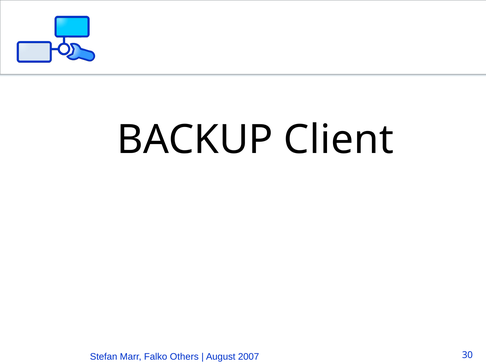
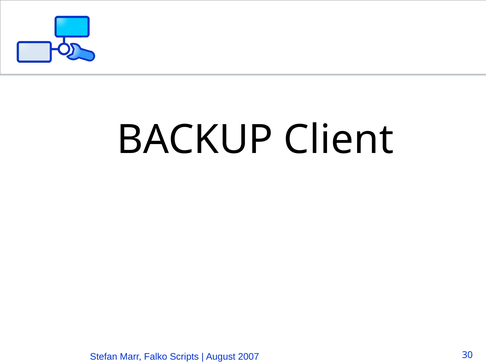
Others: Others -> Scripts (184, 357)
